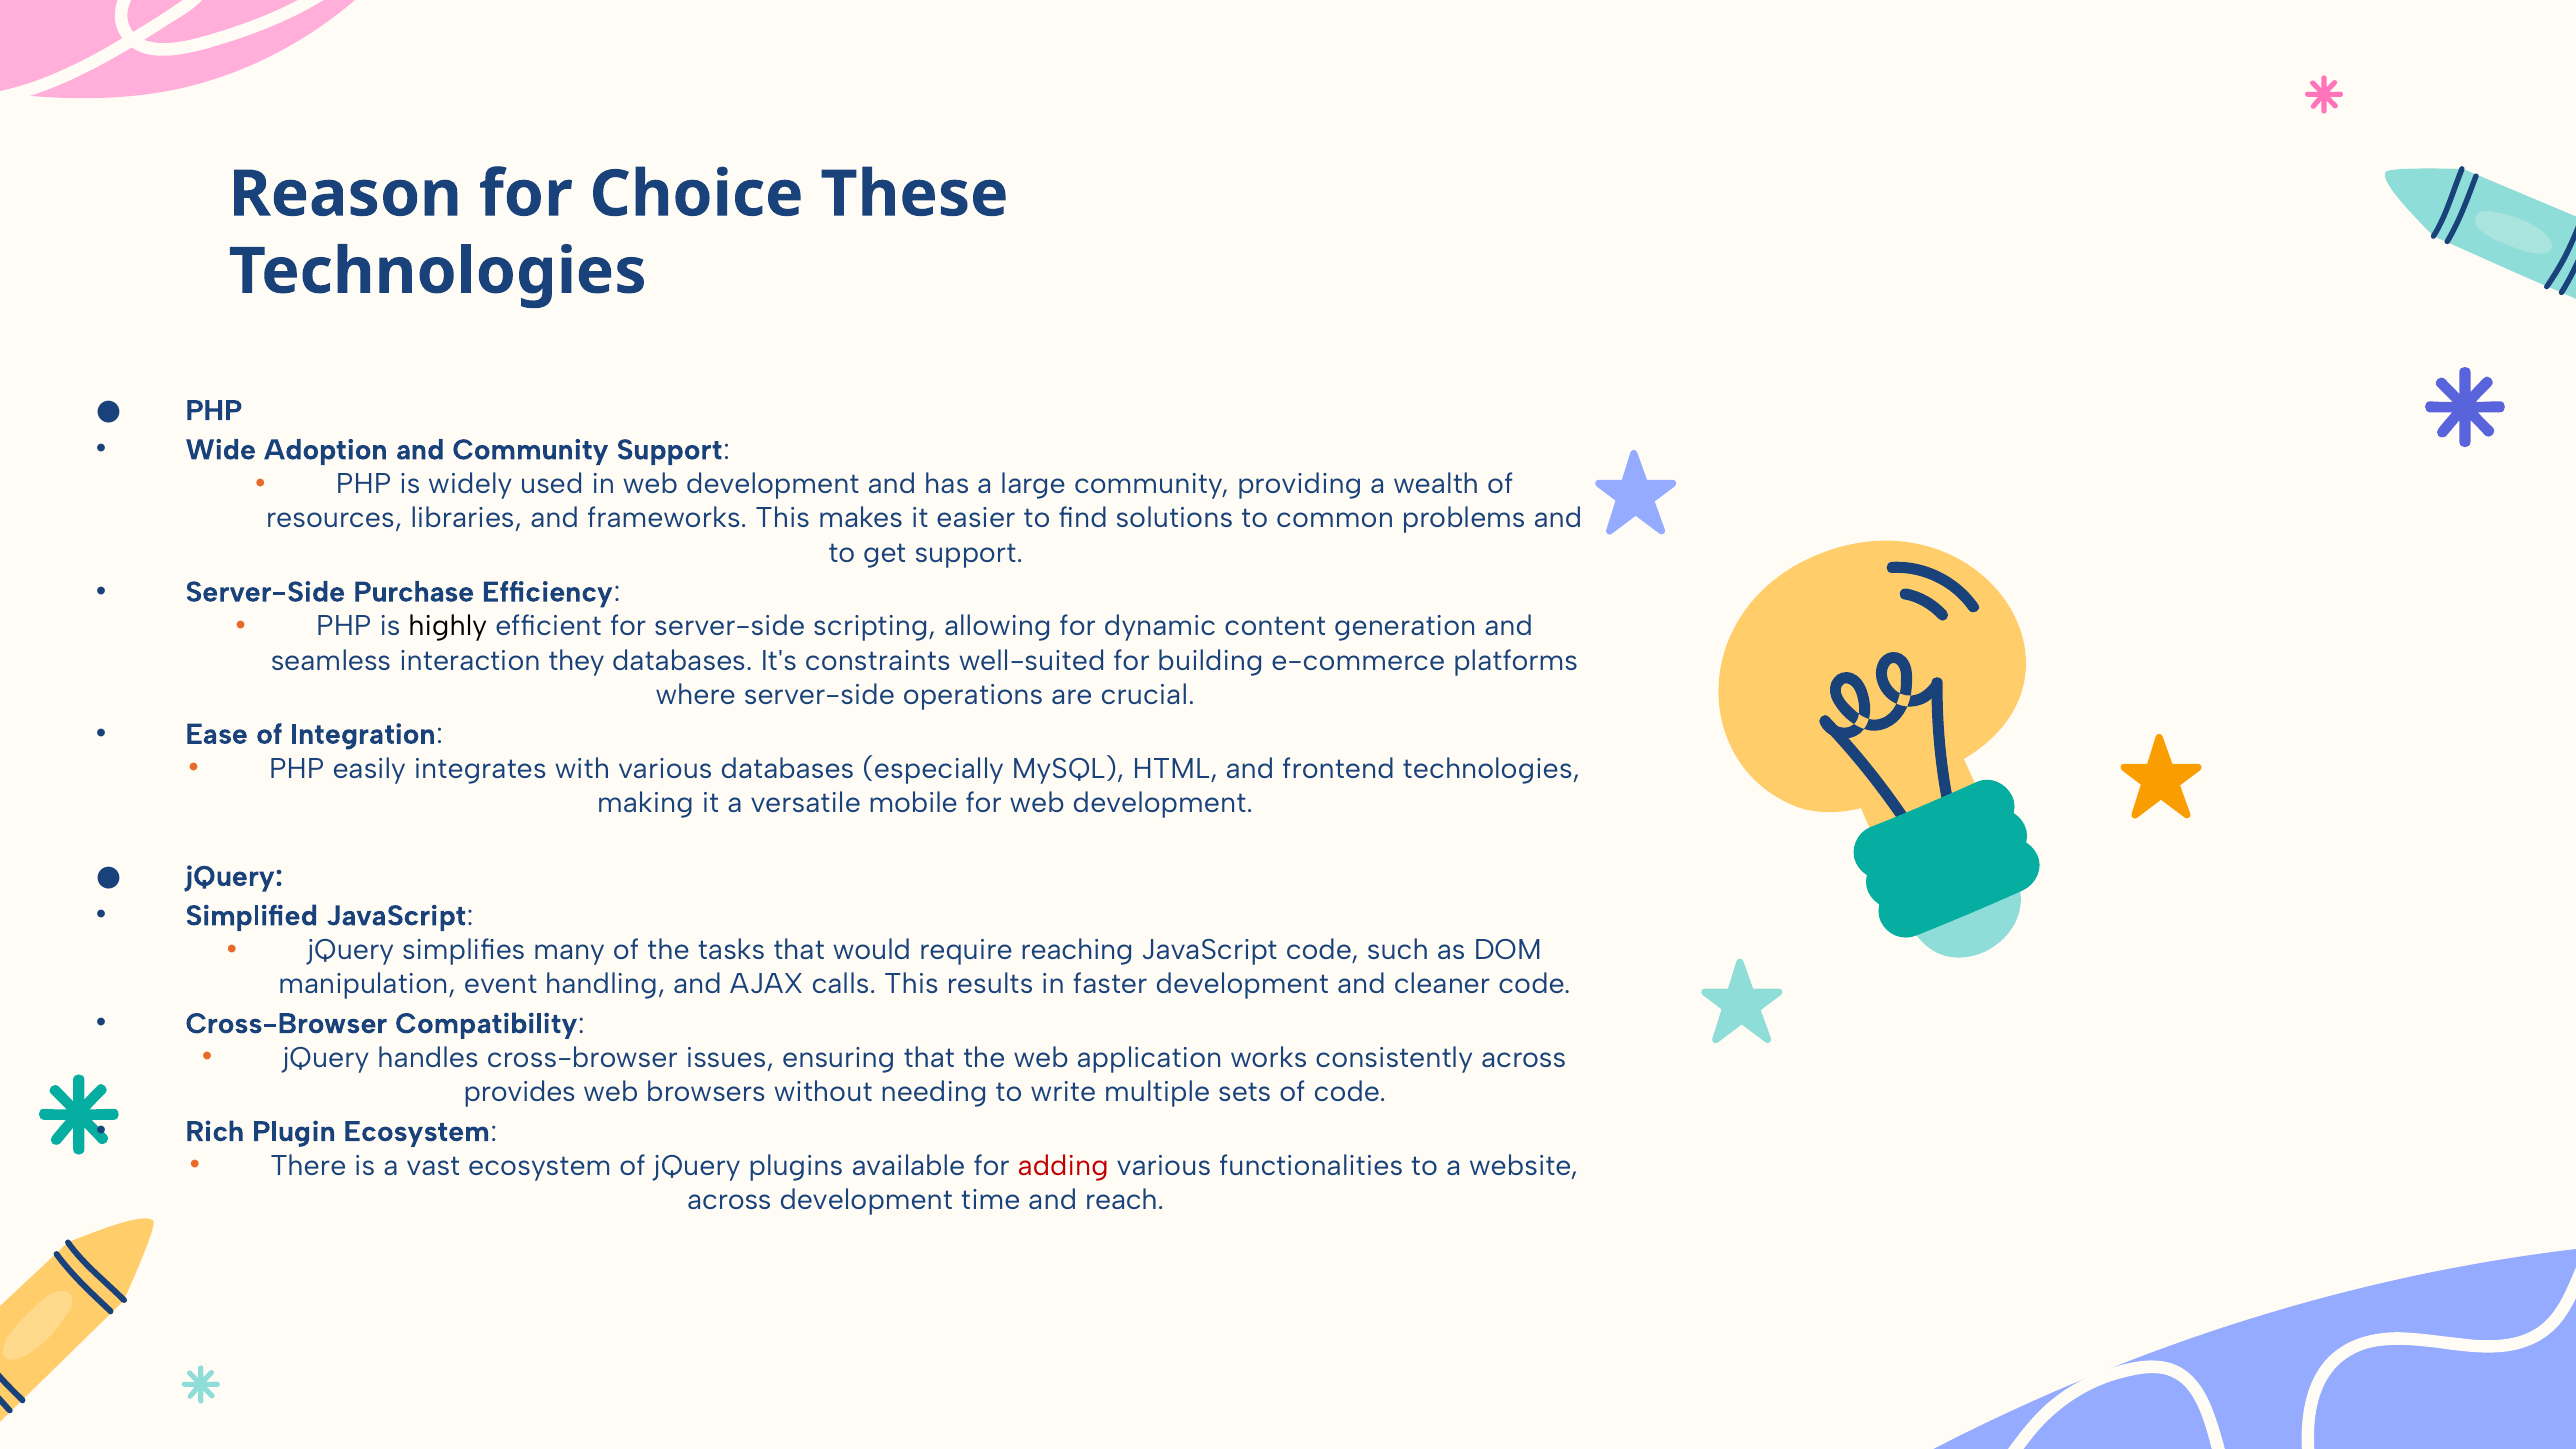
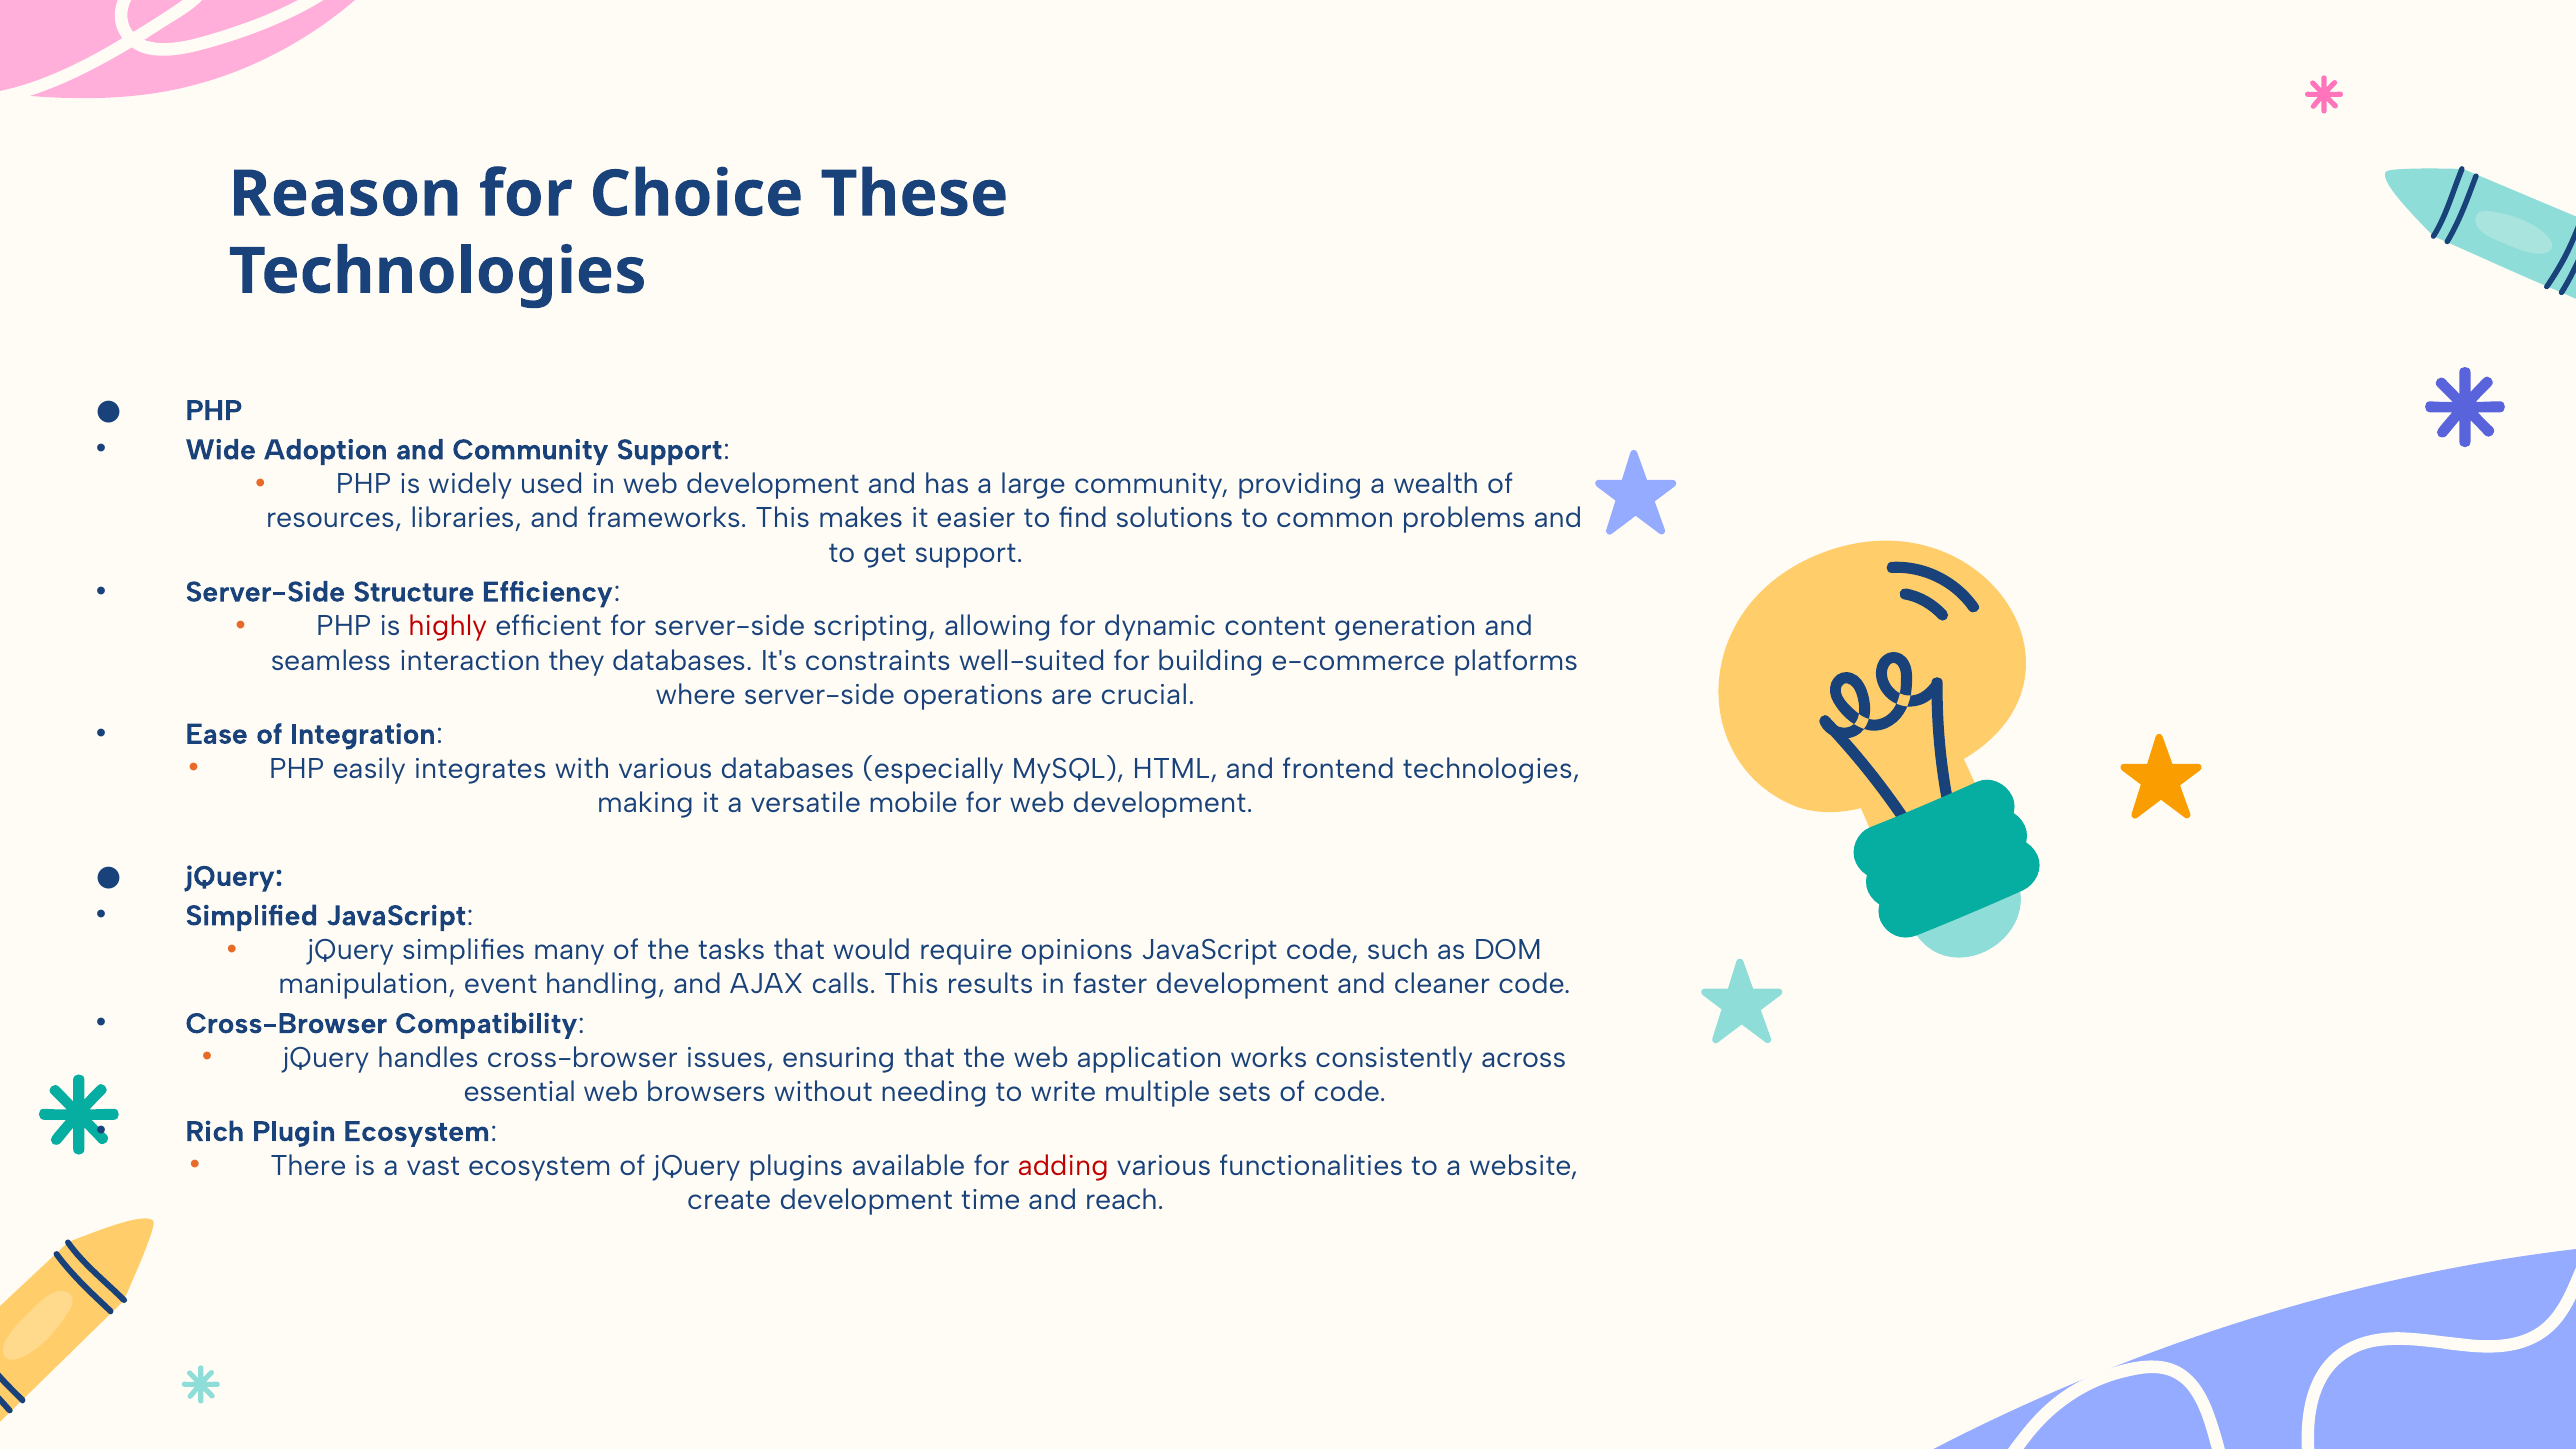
Purchase: Purchase -> Structure (414, 592)
highly colour: black -> red (448, 626)
reaching: reaching -> opinions (1077, 950)
provides: provides -> essential (520, 1092)
across: across -> create (729, 1200)
